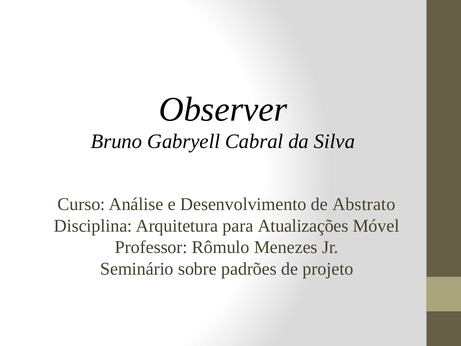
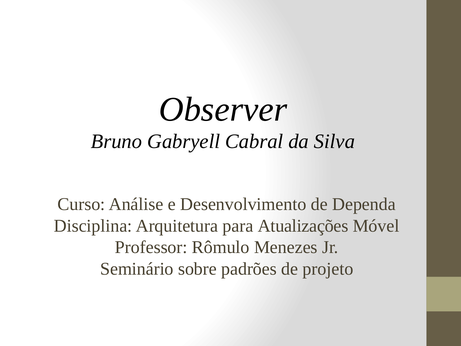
Abstrato: Abstrato -> Dependa (364, 204)
